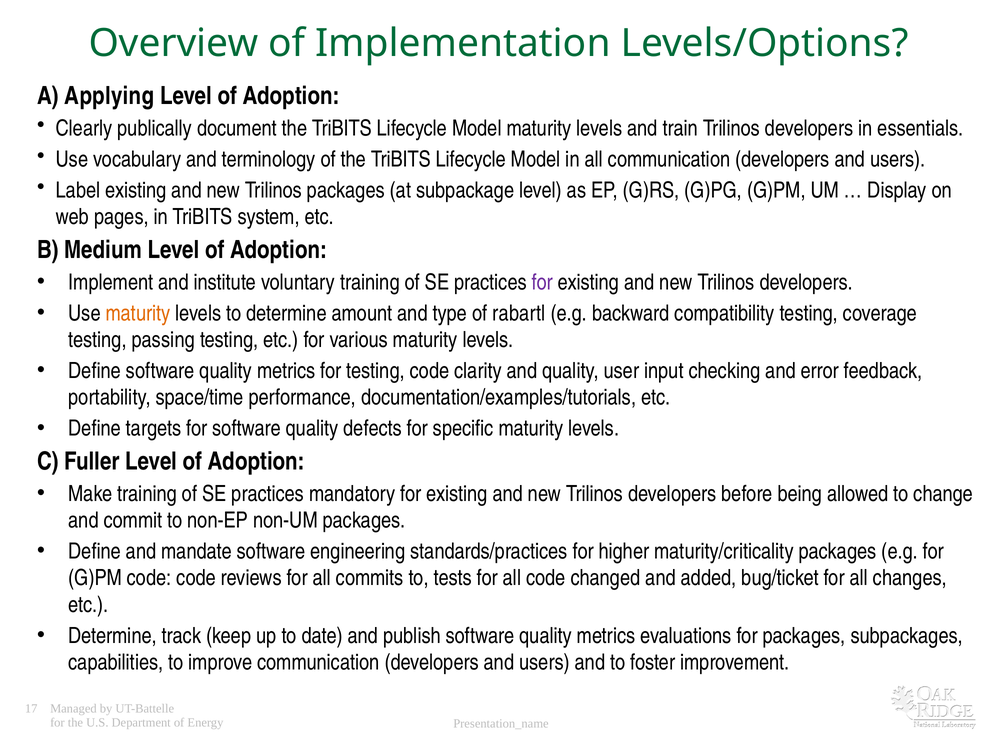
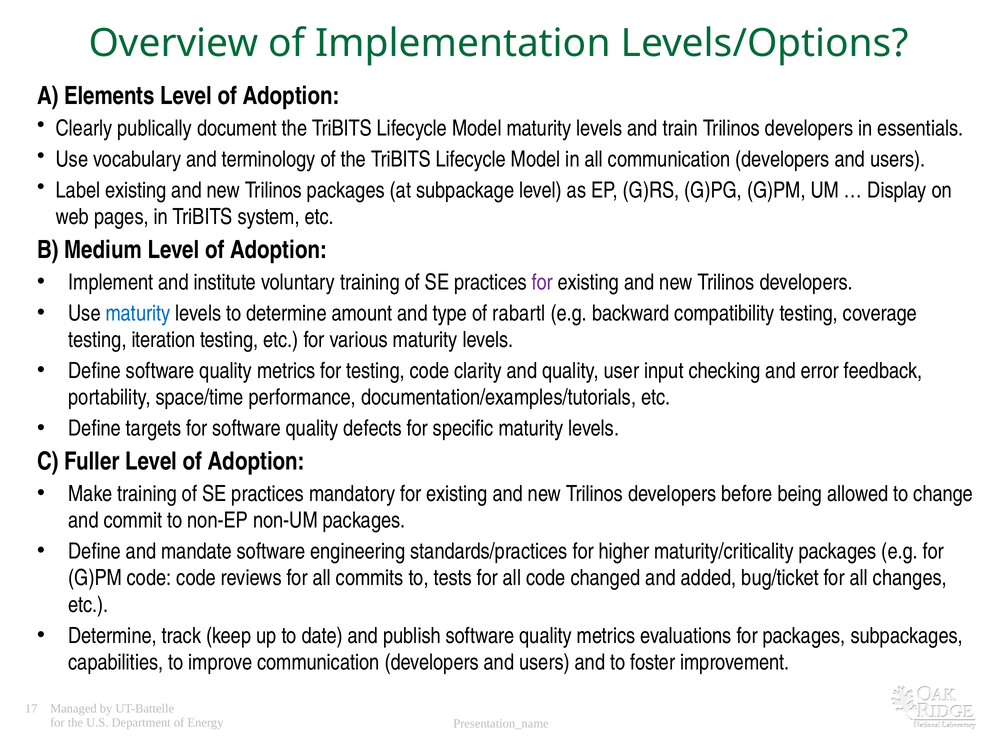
Applying: Applying -> Elements (109, 96)
maturity colour: orange -> blue (138, 313)
passing: passing -> iteration (163, 340)
